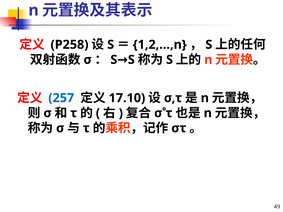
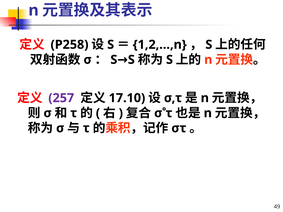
257 colour: blue -> purple (61, 98)
